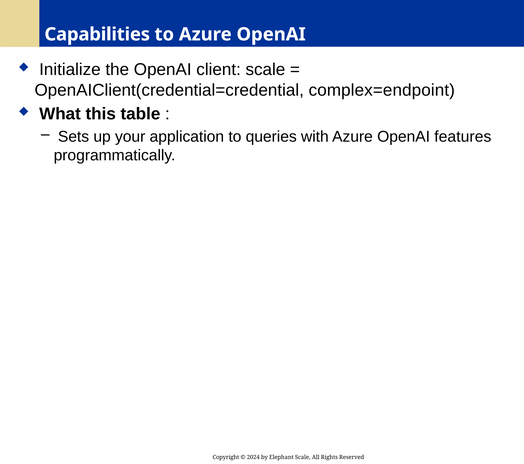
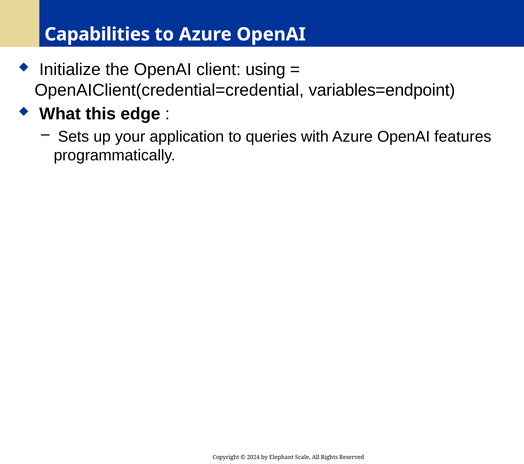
client scale: scale -> using (265, 70)
complex=endpoint: complex=endpoint -> variables=endpoint (382, 90)
table: table -> edge (140, 114)
